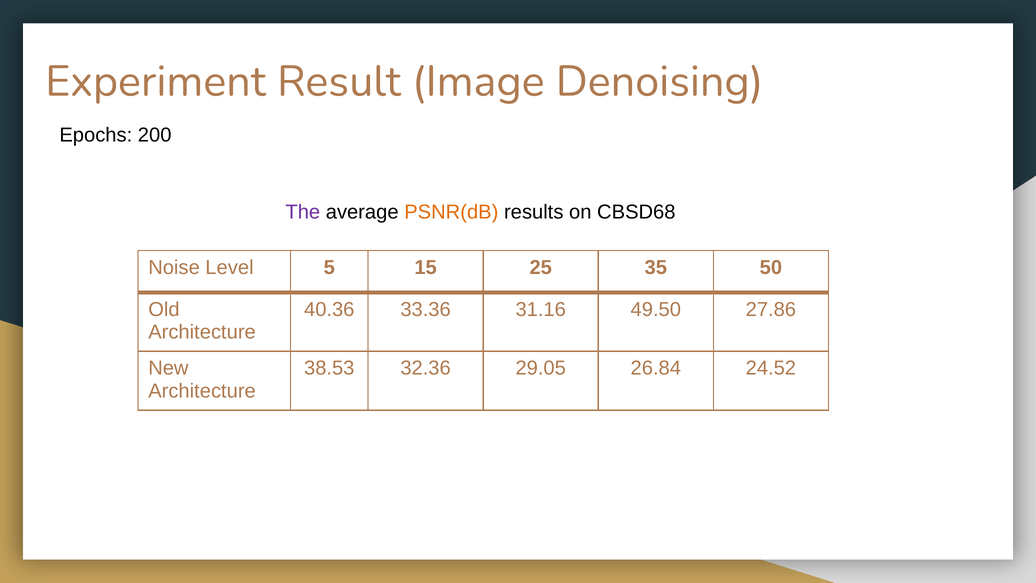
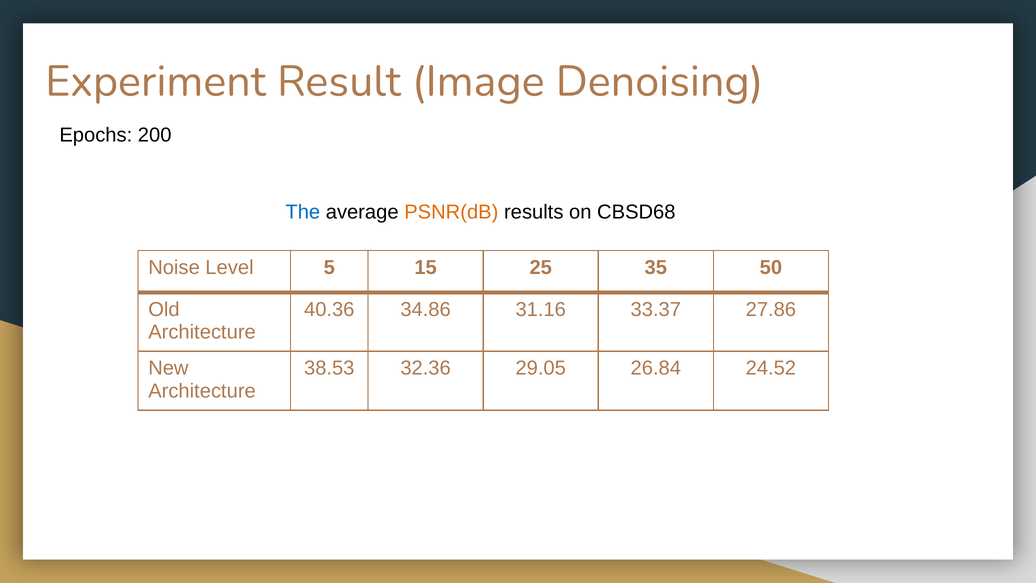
The colour: purple -> blue (303, 212)
33.36: 33.36 -> 34.86 (426, 309)
49.50: 49.50 -> 33.37 (656, 309)
